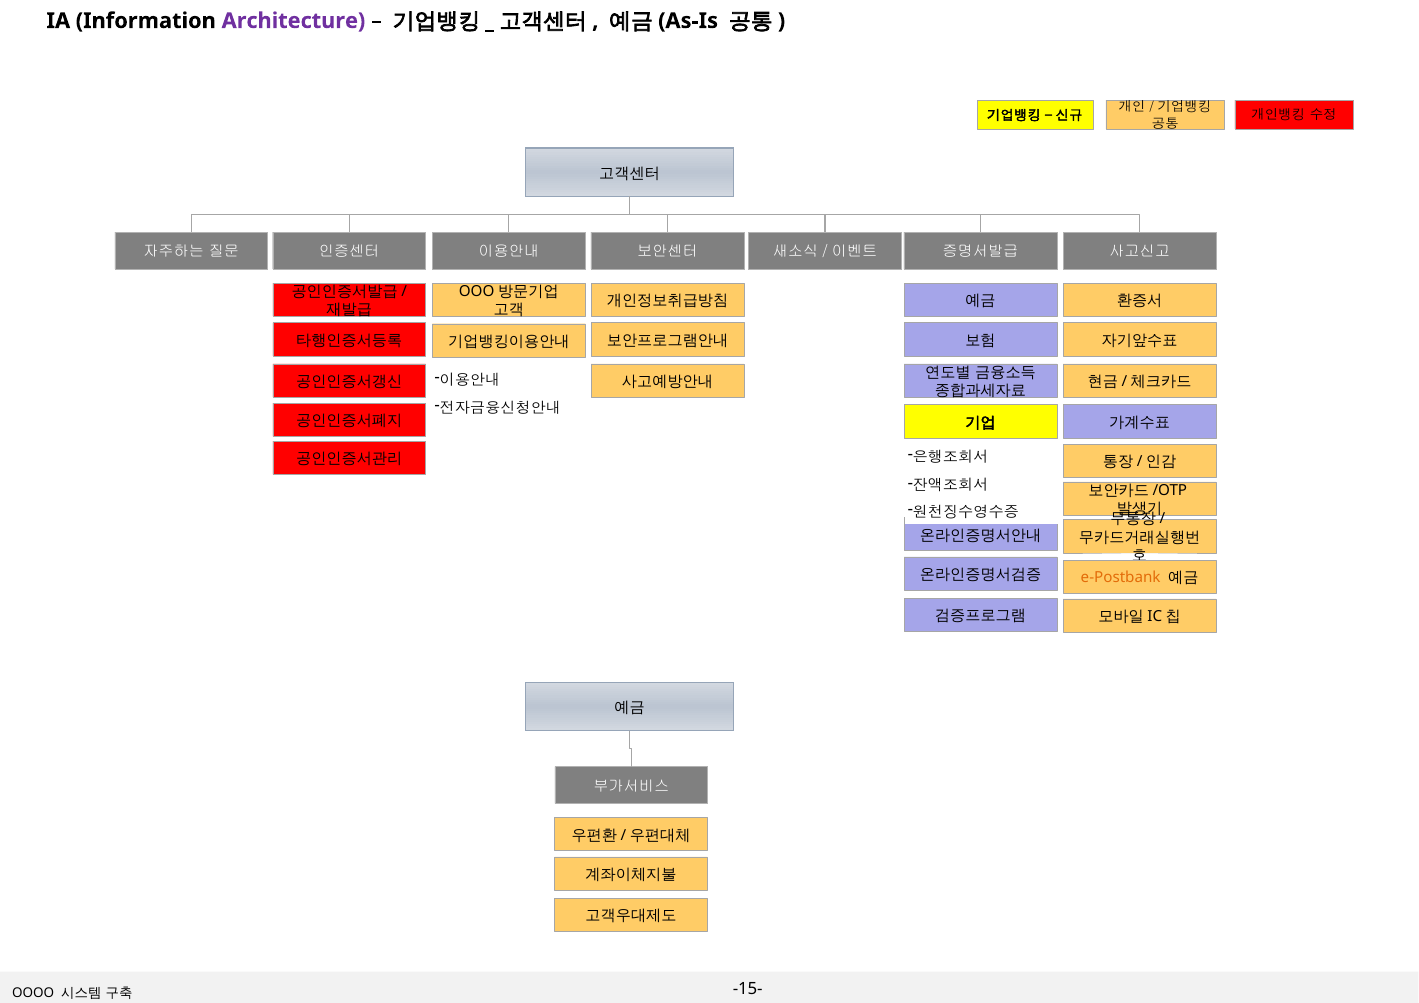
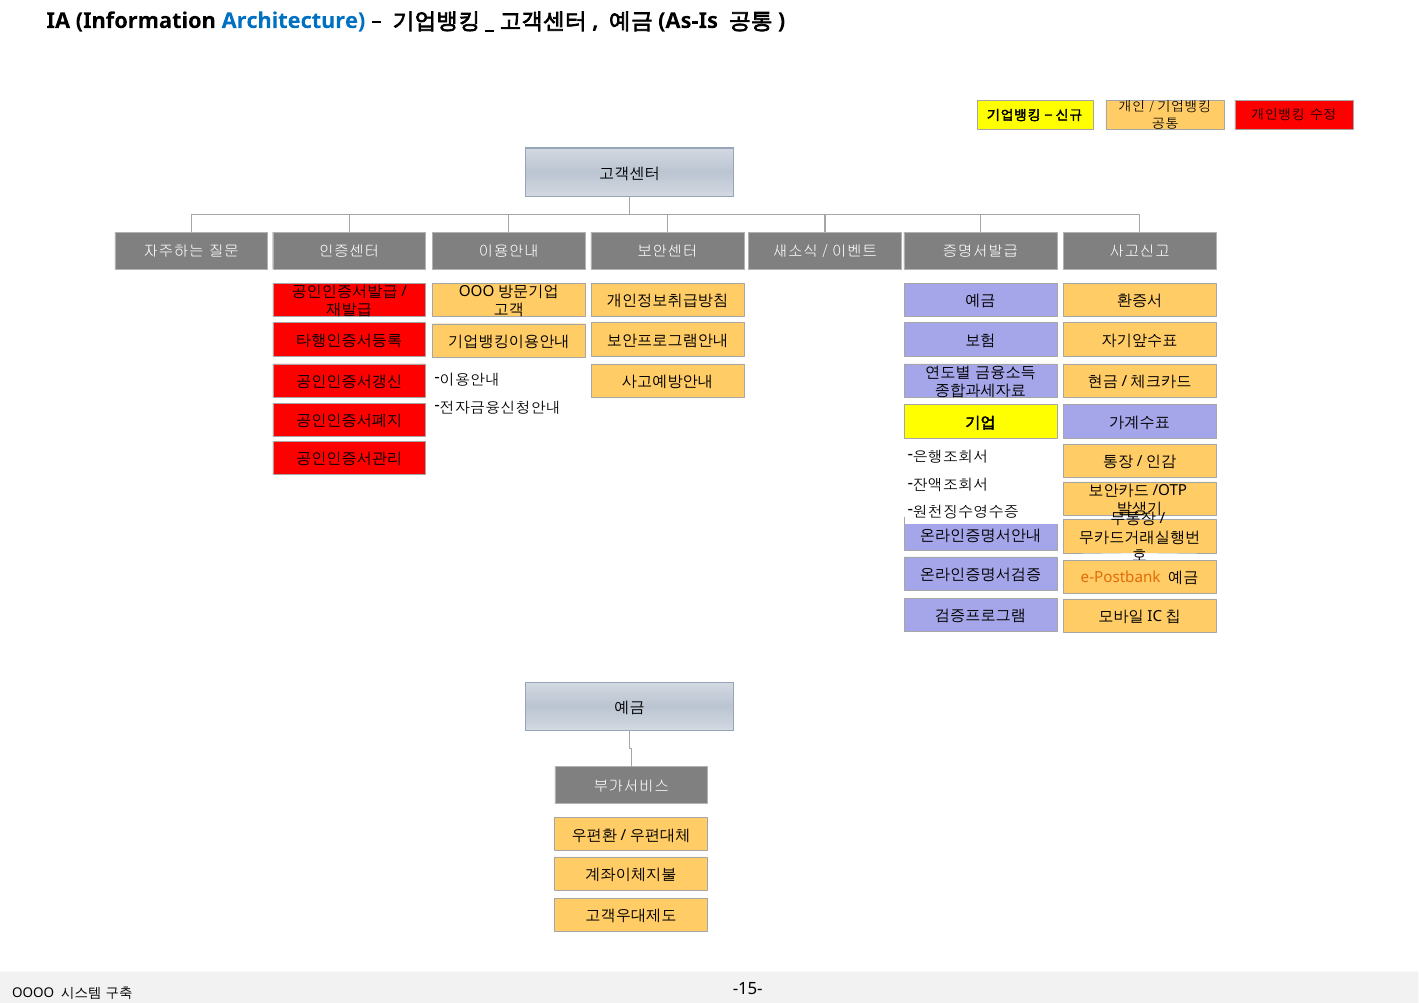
Architecture colour: purple -> blue (293, 21)
